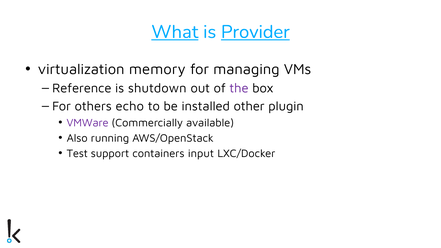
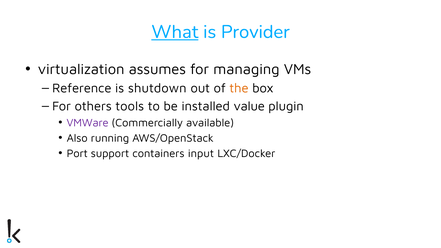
Provider underline: present -> none (255, 32)
memory: memory -> assumes (157, 69)
the colour: purple -> orange (239, 88)
echo: echo -> tools (130, 106)
other: other -> value (249, 106)
Test: Test -> Port (77, 154)
